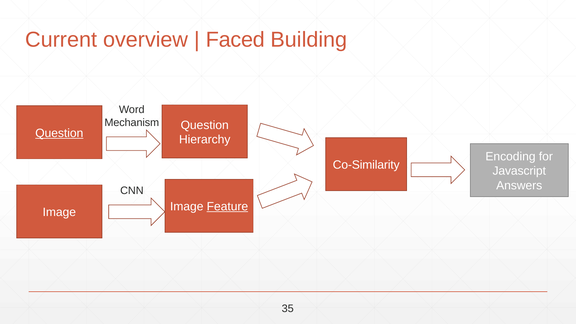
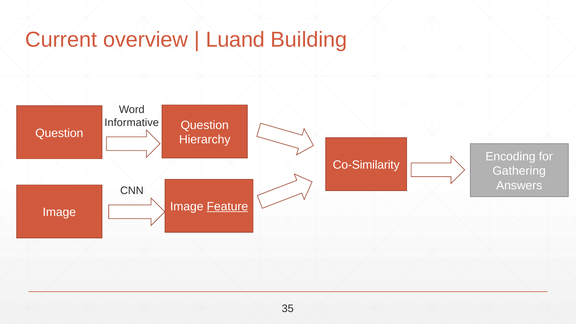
Faced: Faced -> Luand (235, 40)
Mechanism: Mechanism -> Informative (132, 122)
Question underline: present -> none (59, 133)
Javascript: Javascript -> Gathering (519, 171)
